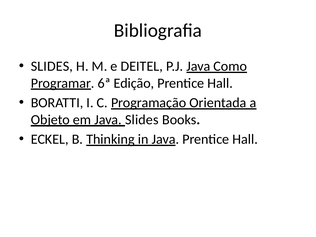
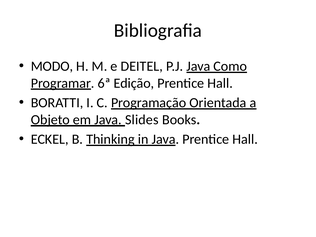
SLIDES: SLIDES -> MODO (52, 66)
